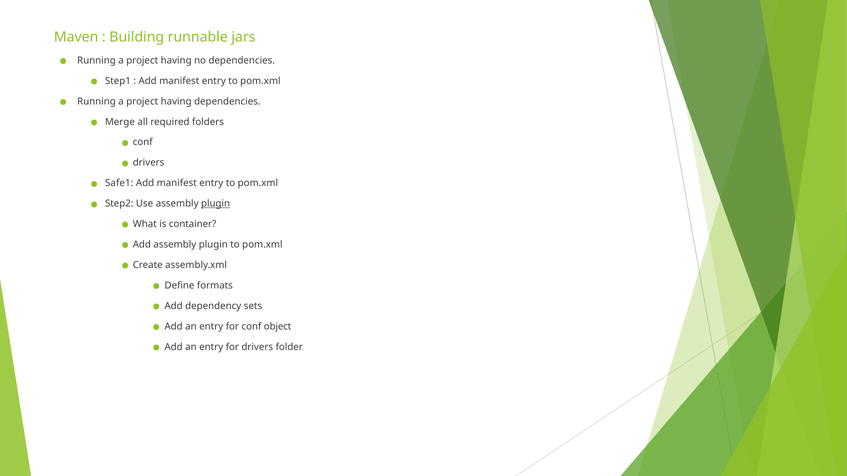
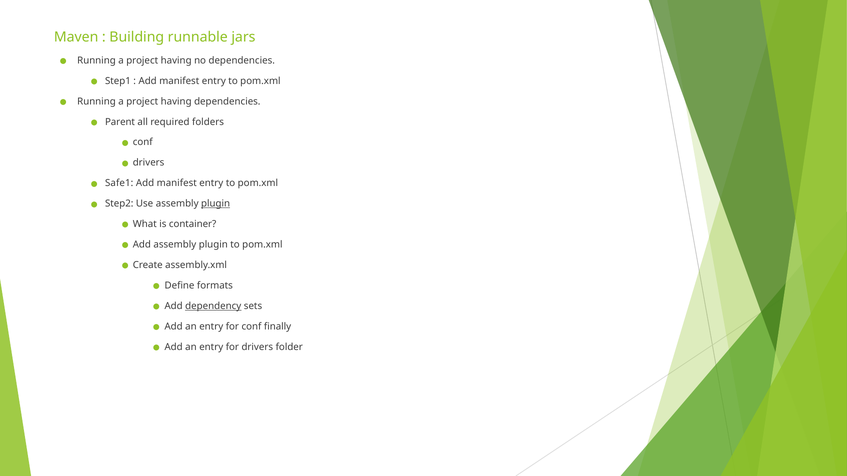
Merge: Merge -> Parent (120, 122)
dependency underline: none -> present (213, 306)
object: object -> finally (278, 327)
